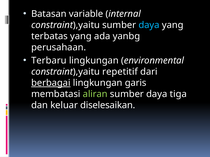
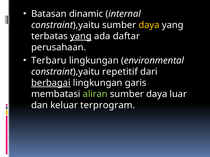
variable: variable -> dinamic (86, 14)
daya colour: light blue -> yellow (149, 25)
yang underline: none -> present (81, 36)
yanbg: yanbg -> daftar (126, 36)
tiga: tiga -> luar (178, 94)
diselesaikan: diselesaikan -> terprogram (108, 106)
